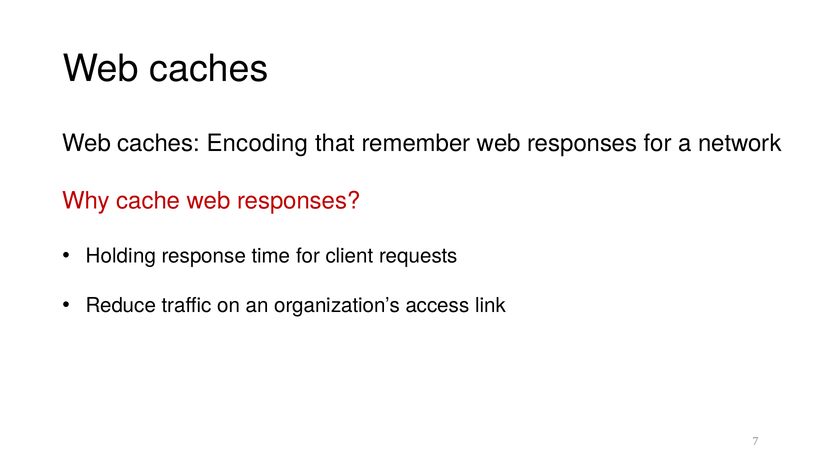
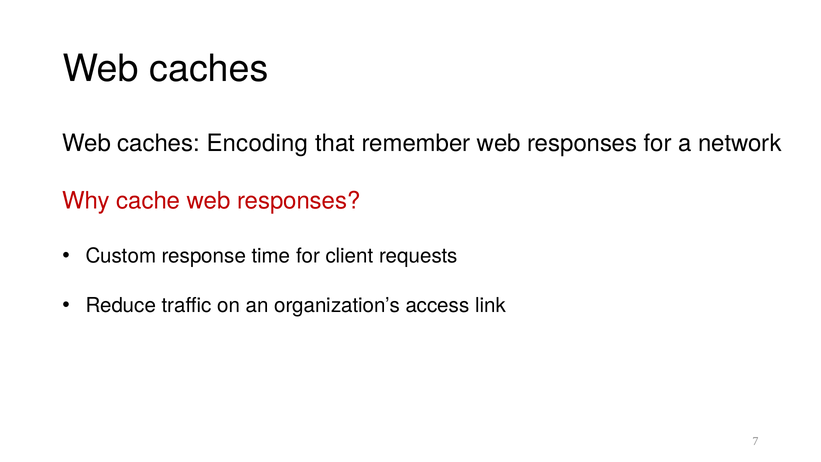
Holding: Holding -> Custom (121, 256)
